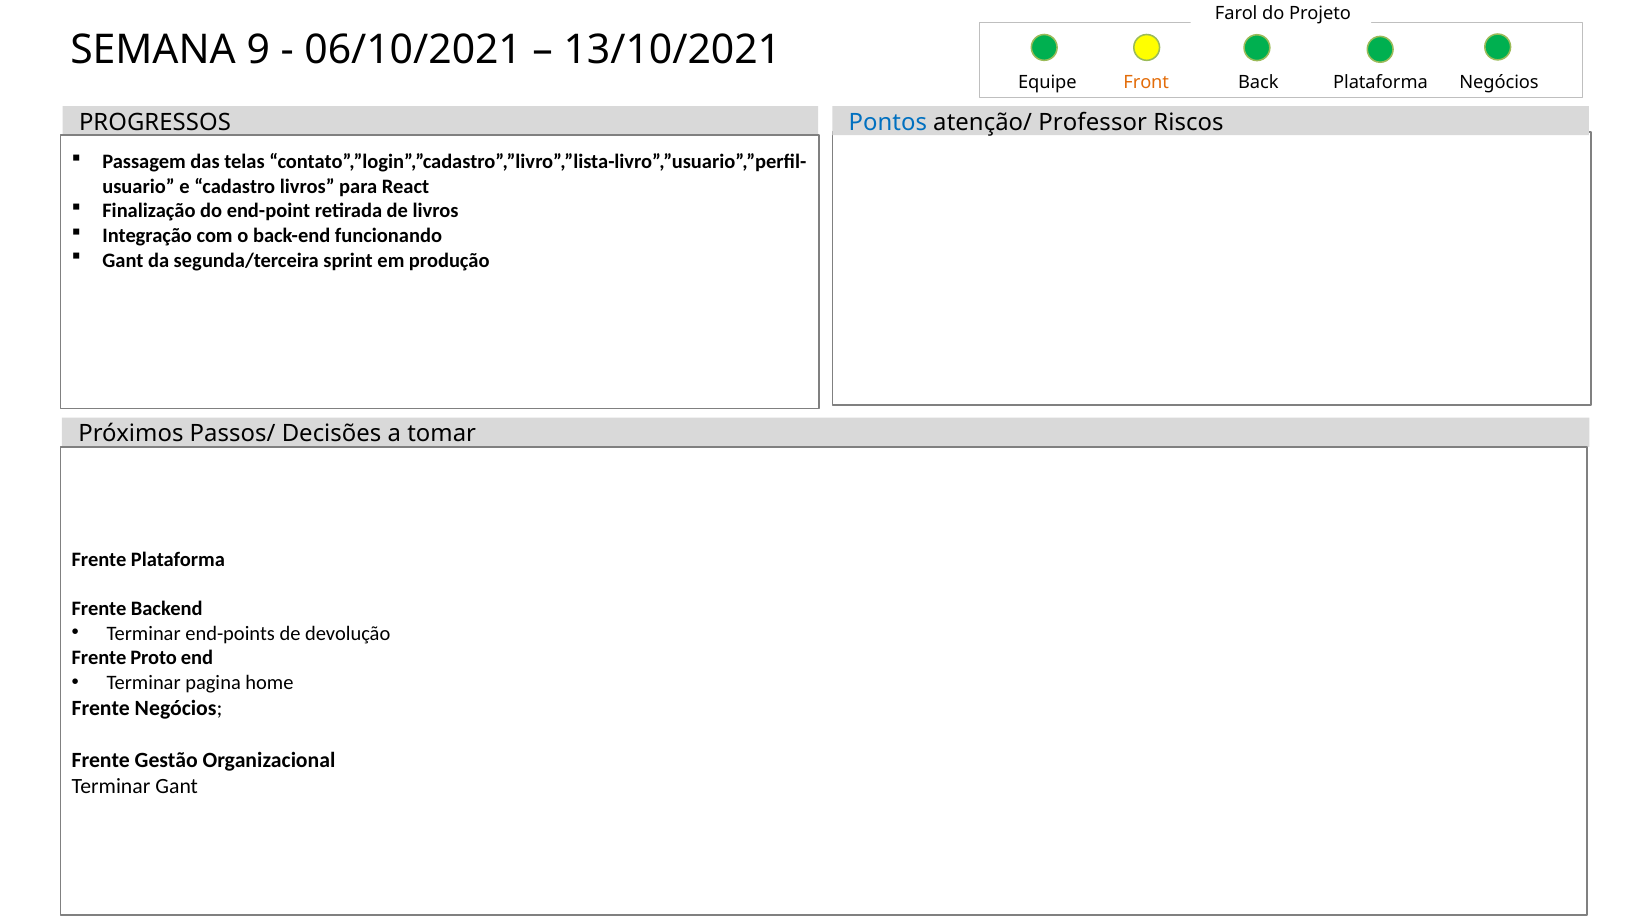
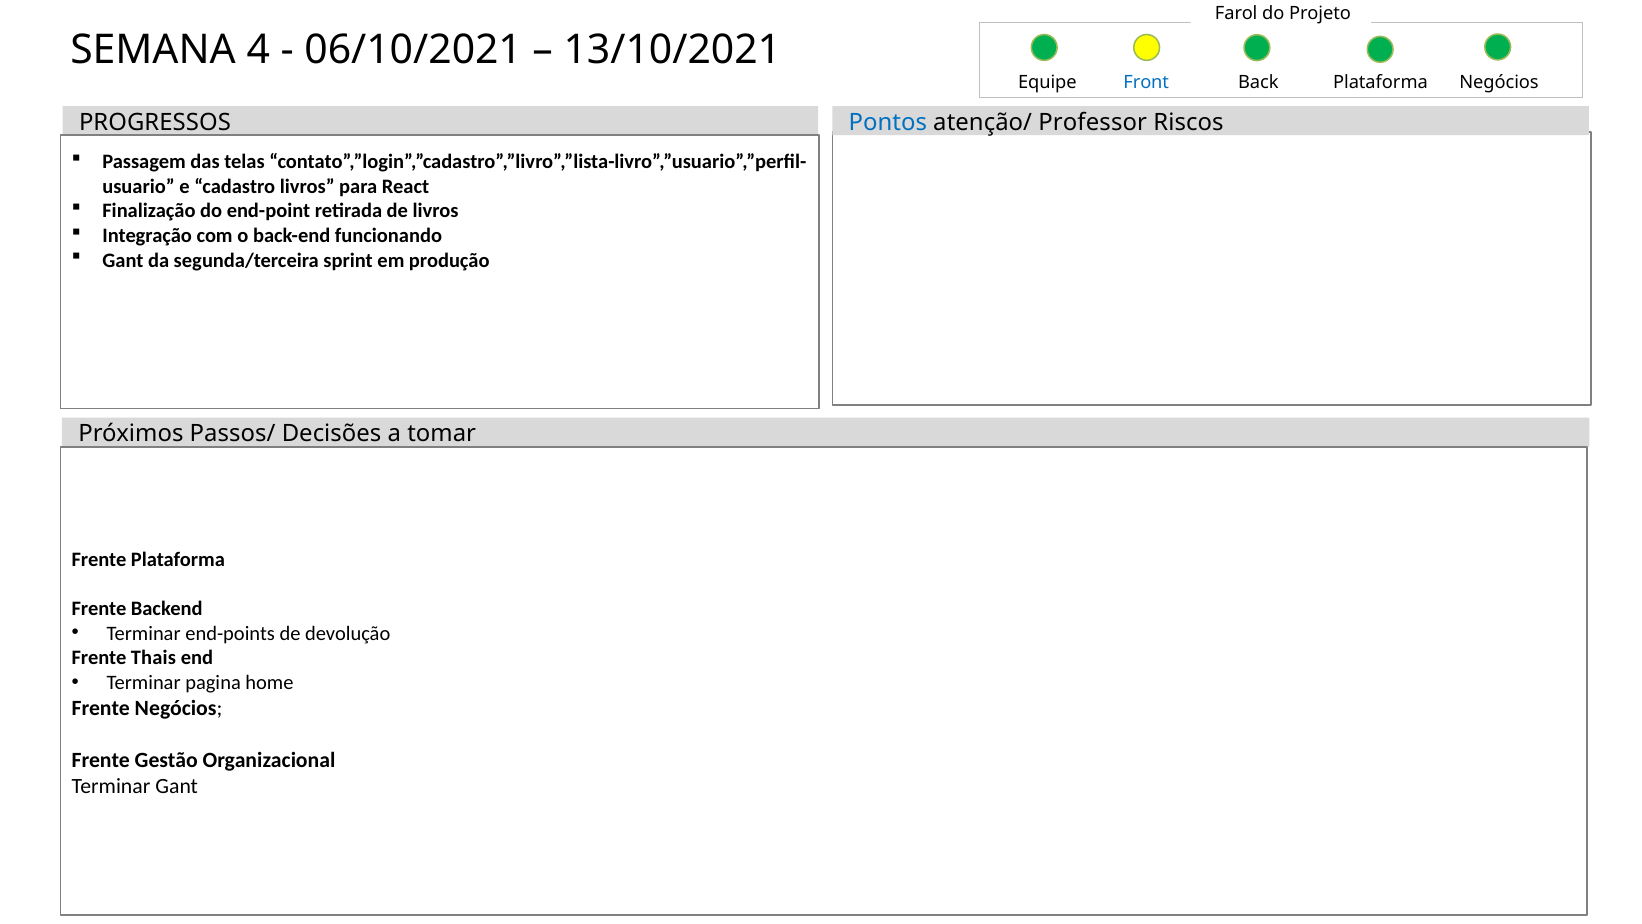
9: 9 -> 4 (258, 50)
Front colour: orange -> blue (1146, 83)
Proto: Proto -> Thais (153, 658)
